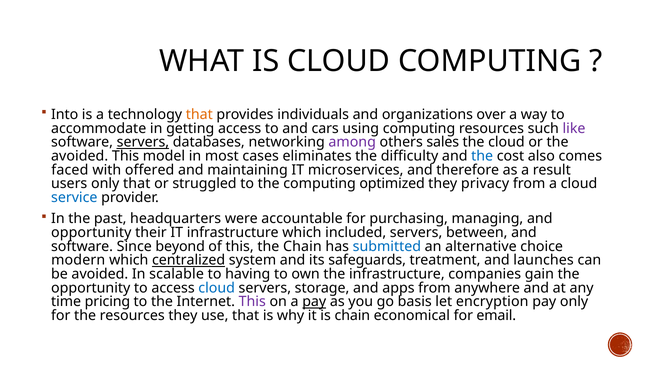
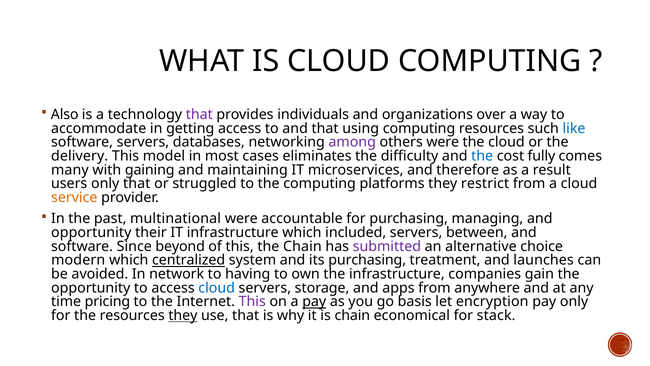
Into: Into -> Also (65, 115)
that colour: orange -> purple (199, 115)
and cars: cars -> that (325, 128)
like colour: purple -> blue (574, 128)
servers underline: present -> none (143, 142)
others sales: sales -> were (443, 142)
avoided: avoided -> delivery (80, 156)
also: also -> fully (541, 156)
faced: faced -> many (70, 170)
offered: offered -> gaining (150, 170)
optimized: optimized -> platforms (392, 184)
privacy: privacy -> restrict (485, 184)
service colour: blue -> orange (74, 197)
headquarters: headquarters -> multinational (176, 219)
submitted colour: blue -> purple (387, 246)
its safeguards: safeguards -> purchasing (367, 260)
scalable: scalable -> network (177, 274)
they underline: none -> present (183, 315)
email: email -> stack (496, 315)
